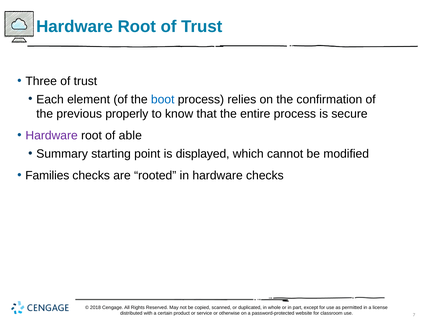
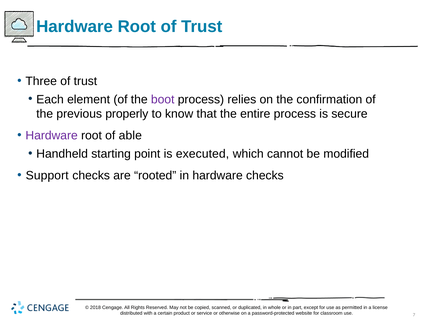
boot colour: blue -> purple (163, 99)
Summary: Summary -> Handheld (62, 153)
displayed: displayed -> executed (203, 153)
Families: Families -> Support (47, 175)
